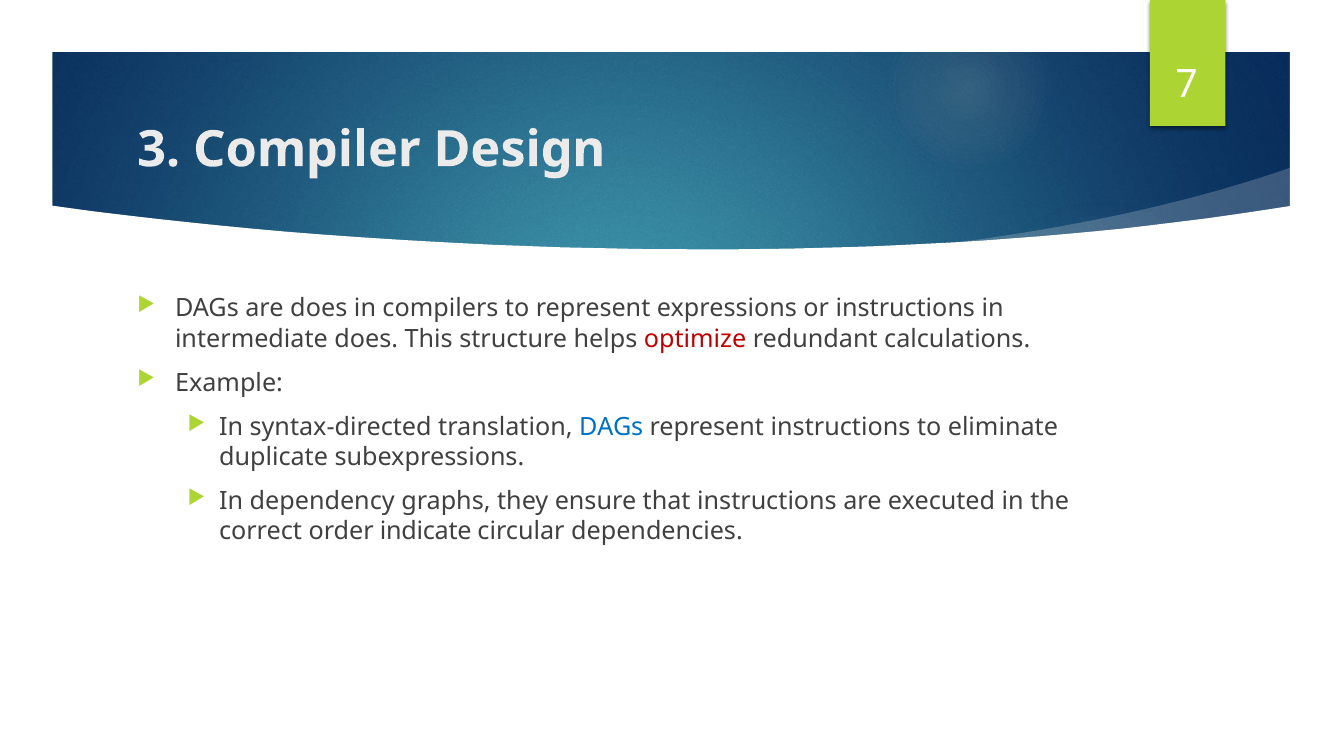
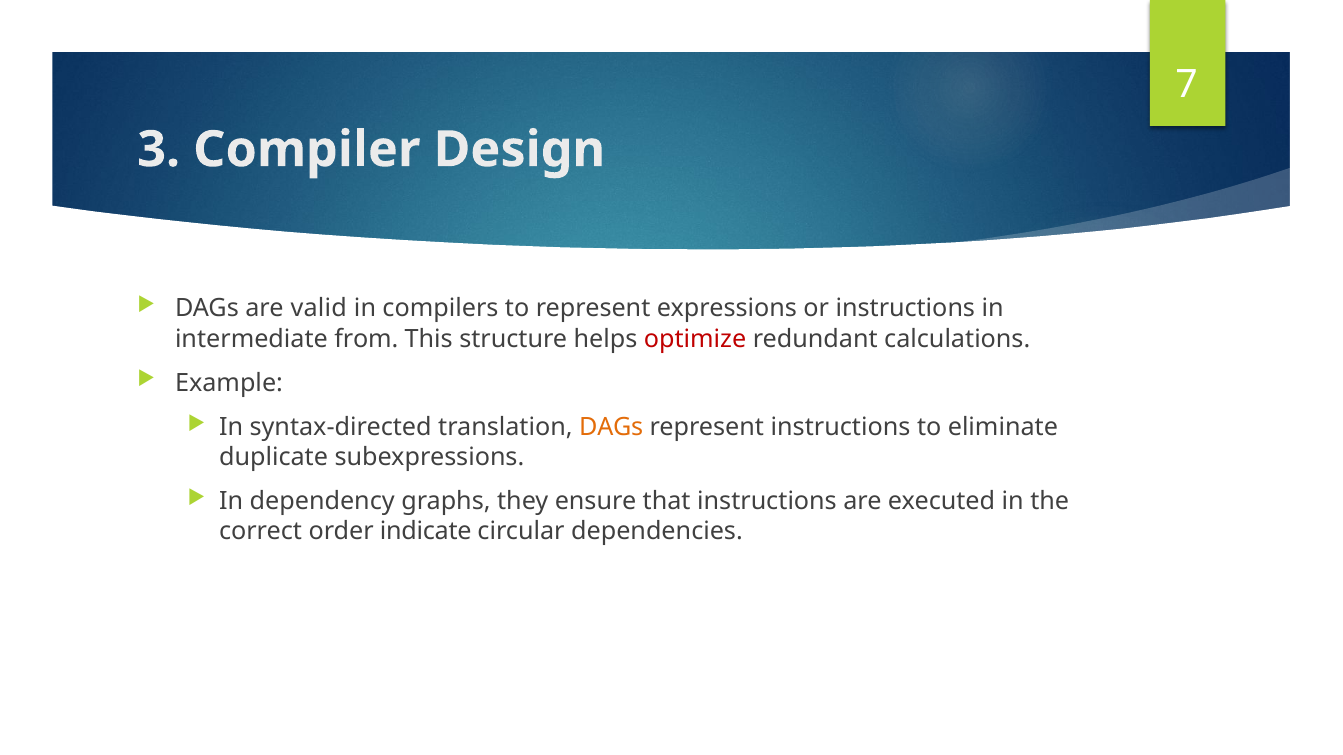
are does: does -> valid (319, 309)
intermediate does: does -> from (366, 339)
DAGs colour: blue -> orange (611, 427)
